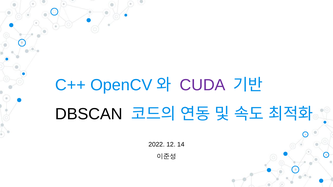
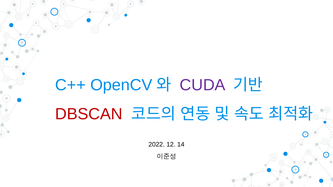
DBSCAN colour: black -> red (89, 114)
